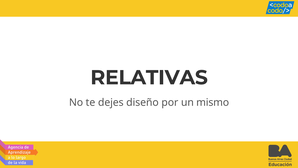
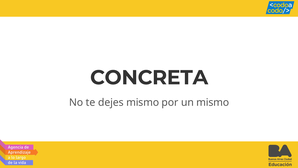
RELATIVAS: RELATIVAS -> CONCRETA (149, 77)
dejes diseño: diseño -> mismo (143, 102)
